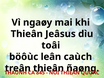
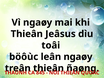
leân caùch: caùch -> ngaøy (78, 57)
